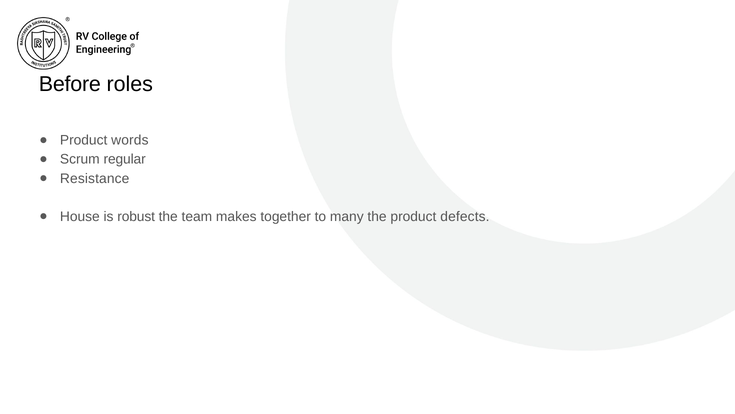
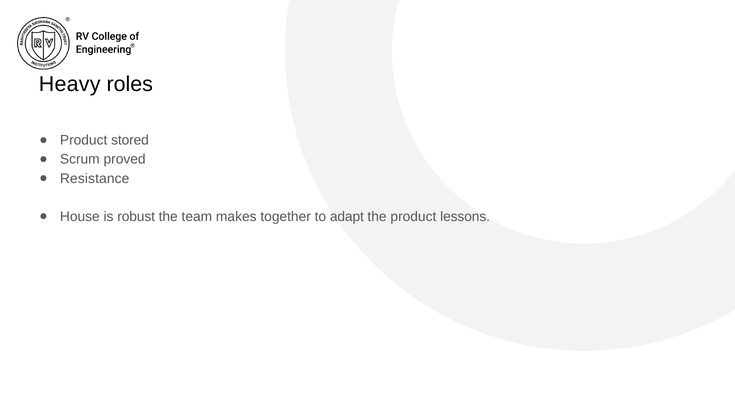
Before: Before -> Heavy (70, 84)
words: words -> stored (130, 140)
regular: regular -> proved (125, 159)
many: many -> adapt (347, 216)
defects: defects -> lessons (465, 216)
